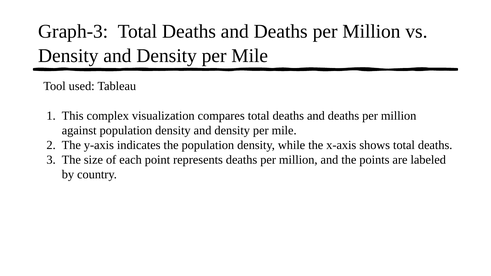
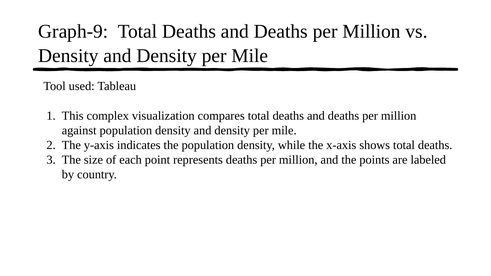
Graph-3: Graph-3 -> Graph-9 (73, 31)
